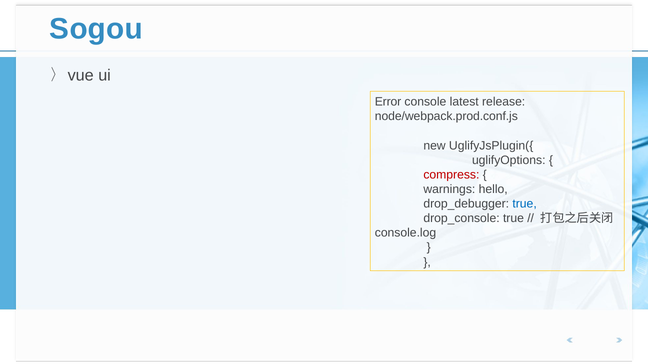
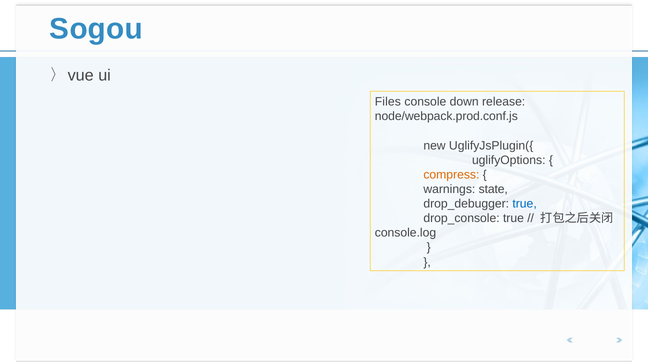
Error: Error -> Files (388, 102)
latest: latest -> down (464, 102)
compress colour: red -> orange (451, 175)
hello: hello -> state (493, 189)
